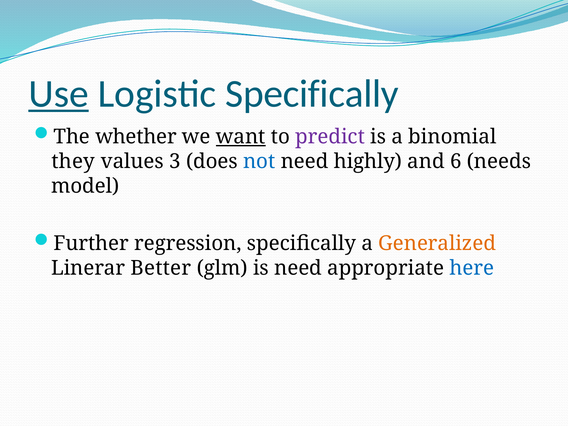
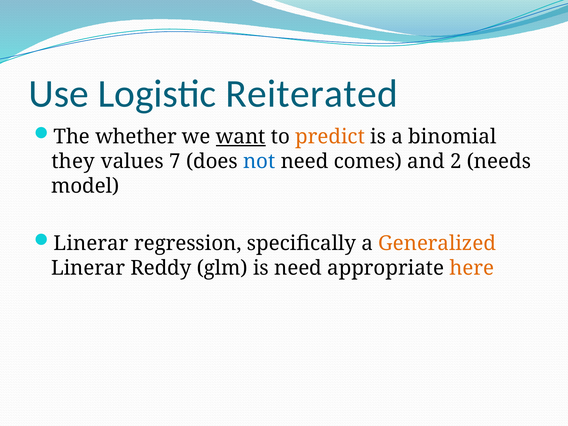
Use underline: present -> none (59, 94)
Logistic Specifically: Specifically -> Reiterated (312, 94)
predict colour: purple -> orange (330, 137)
3: 3 -> 7 (175, 161)
highly: highly -> comes (368, 161)
6: 6 -> 2 (456, 161)
Further: Further -> Linerar (91, 243)
Better: Better -> Reddy (161, 268)
here colour: blue -> orange (472, 268)
